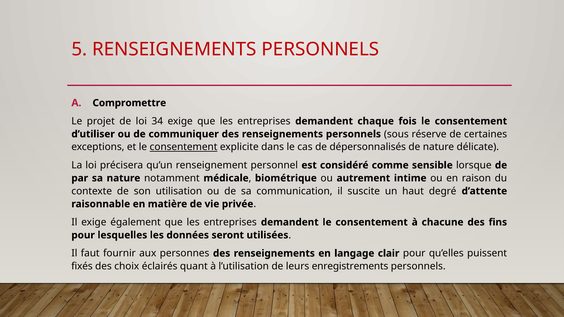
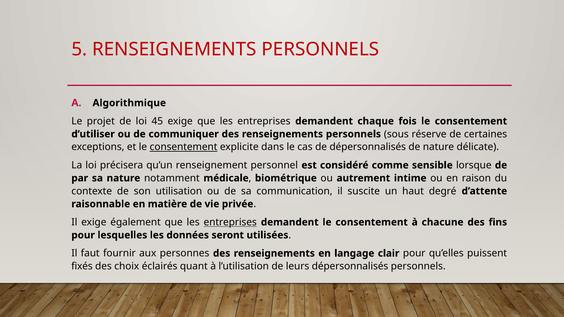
Compromettre: Compromettre -> Algorithmique (129, 103)
34: 34 -> 45 (157, 121)
entreprises underline: none -> present (230, 222)
leurs enregistrements: enregistrements -> dépersonnalisés (350, 266)
